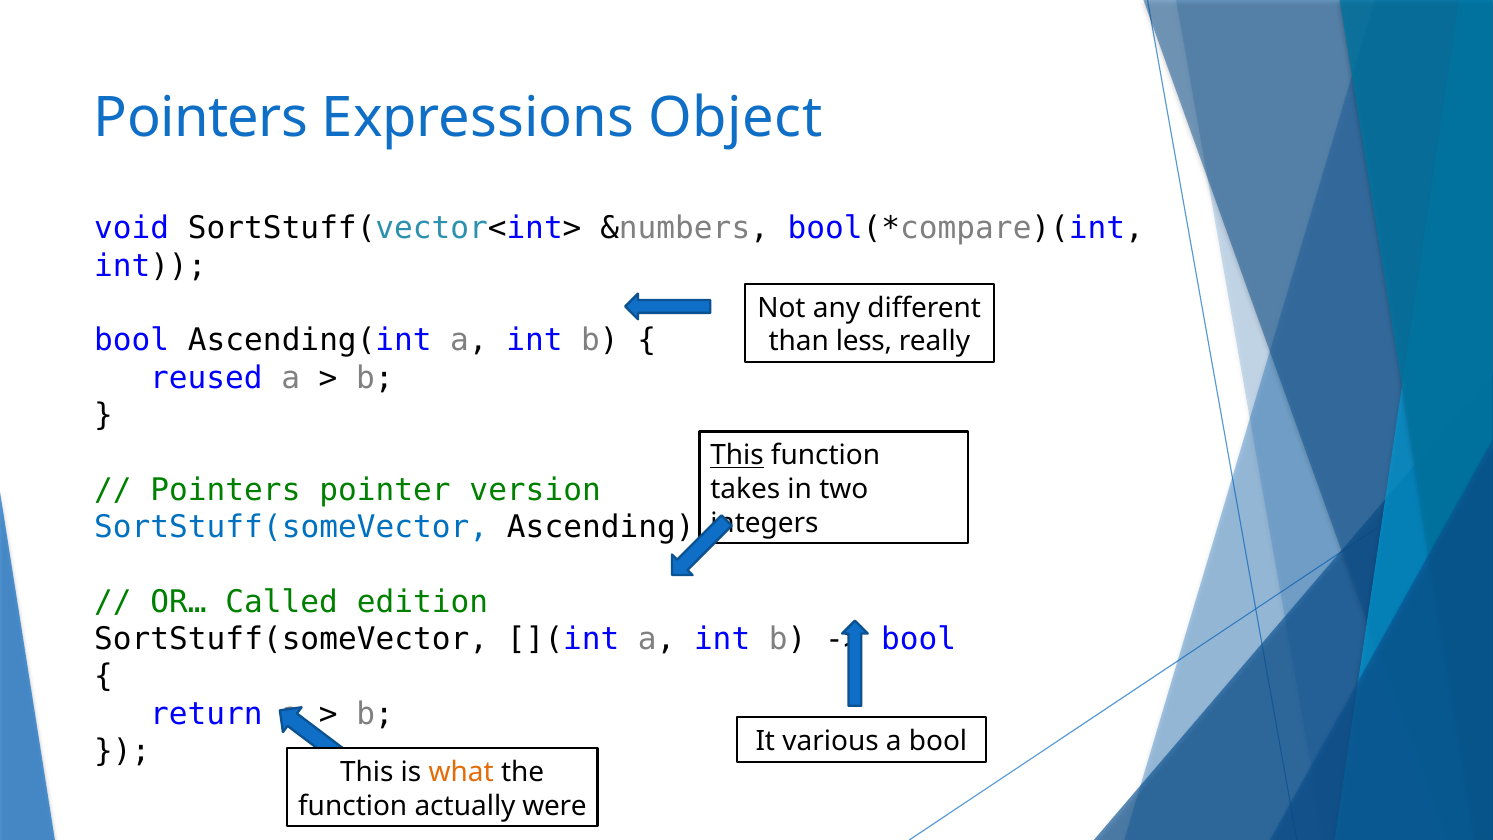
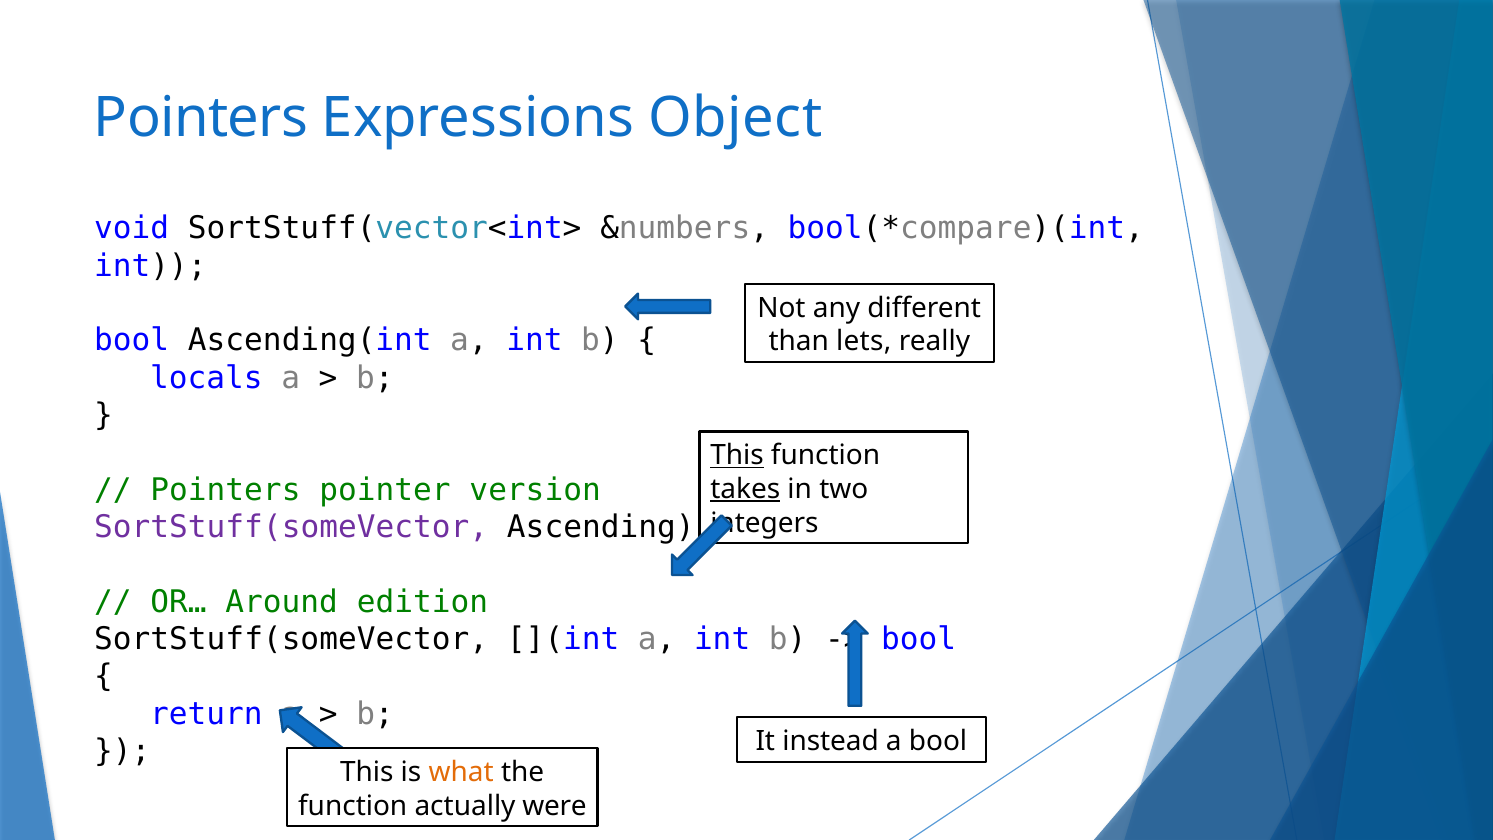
less: less -> lets (864, 342)
reused: reused -> locals (206, 378)
takes underline: none -> present (745, 489)
SortStuff(someVector colour: blue -> purple (291, 527)
Called: Called -> Around (282, 602)
various: various -> instead (831, 741)
